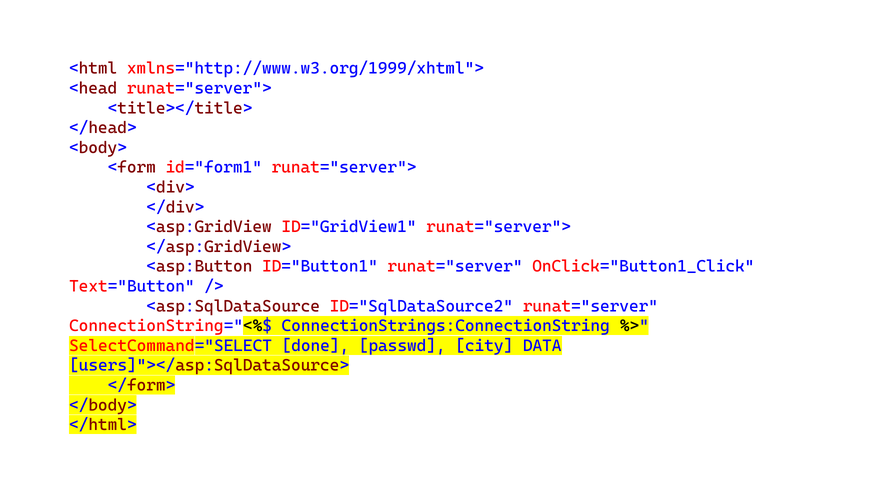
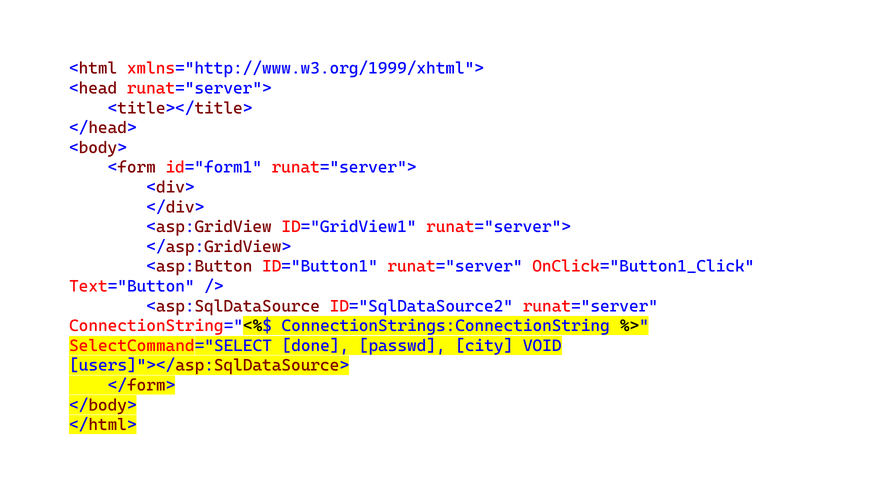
DATA: DATA -> VOID (542, 346)
